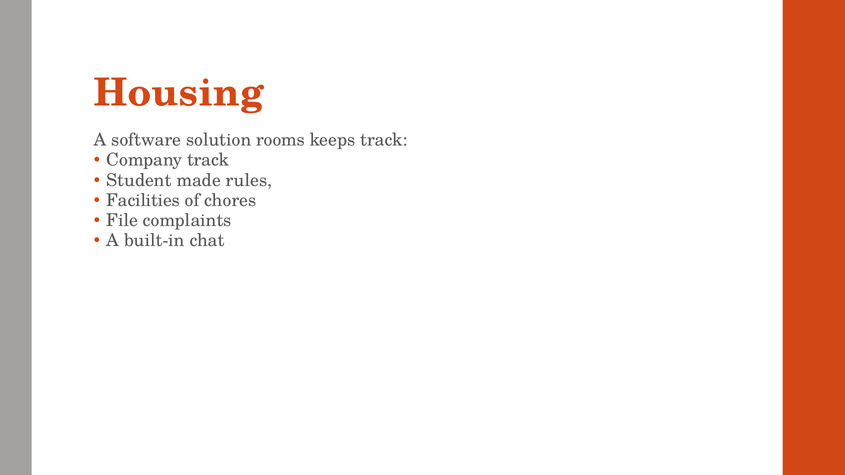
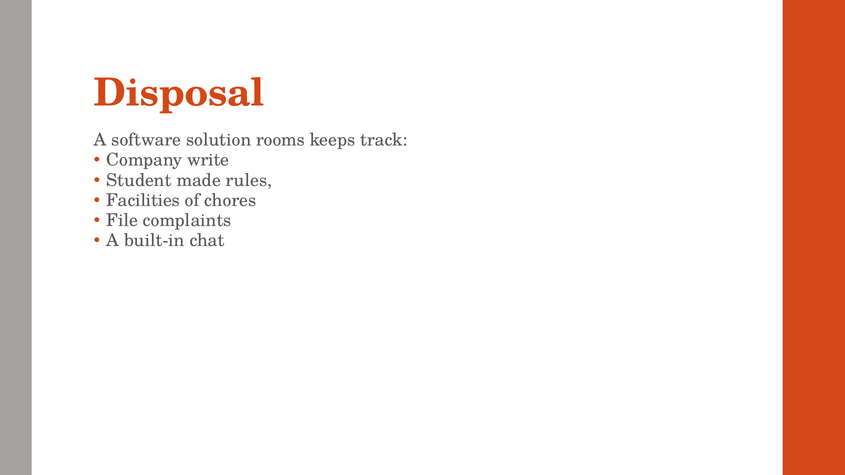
Housing: Housing -> Disposal (179, 93)
Company track: track -> write (208, 160)
